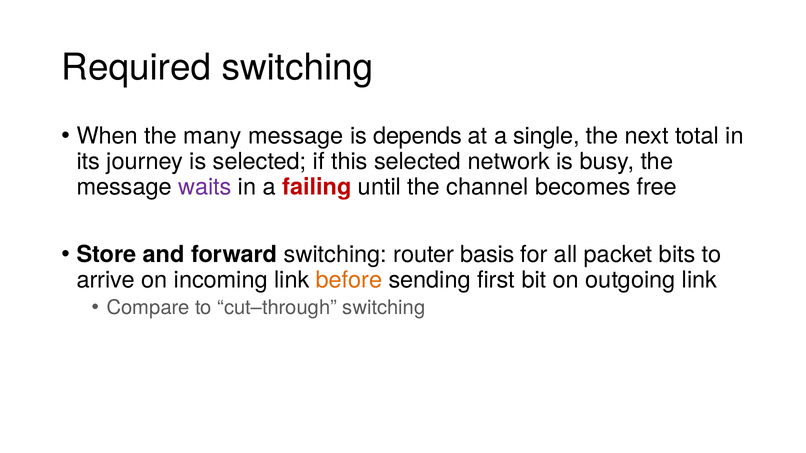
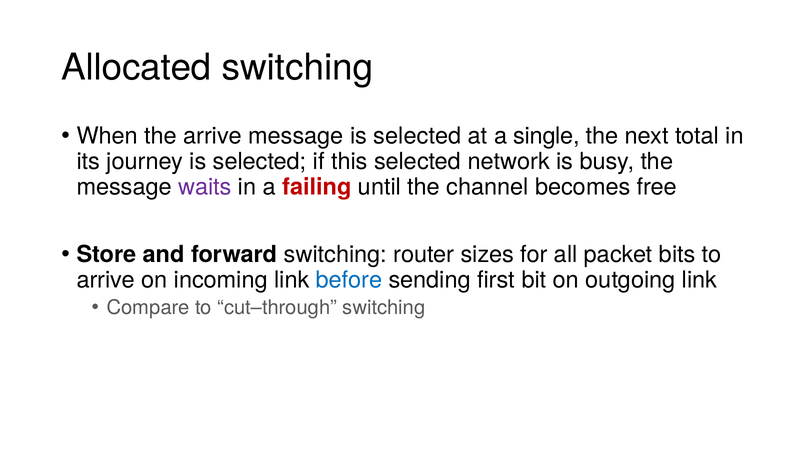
Required: Required -> Allocated (136, 68)
the many: many -> arrive (213, 136)
message is depends: depends -> selected (417, 136)
basis: basis -> sizes (487, 255)
before colour: orange -> blue (349, 280)
